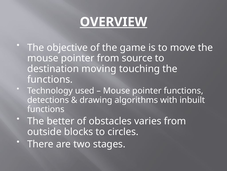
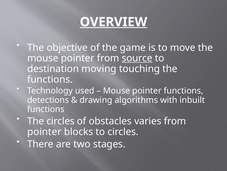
source underline: none -> present (137, 58)
The better: better -> circles (61, 121)
outside: outside -> pointer (44, 131)
